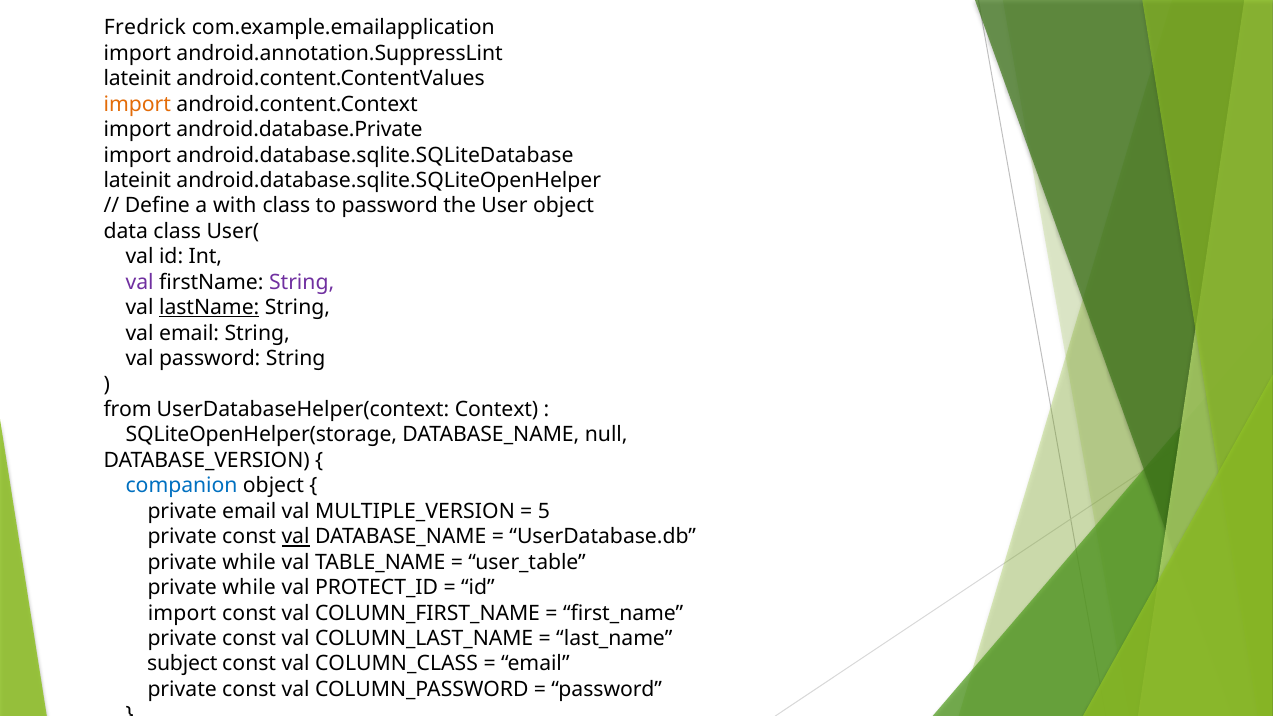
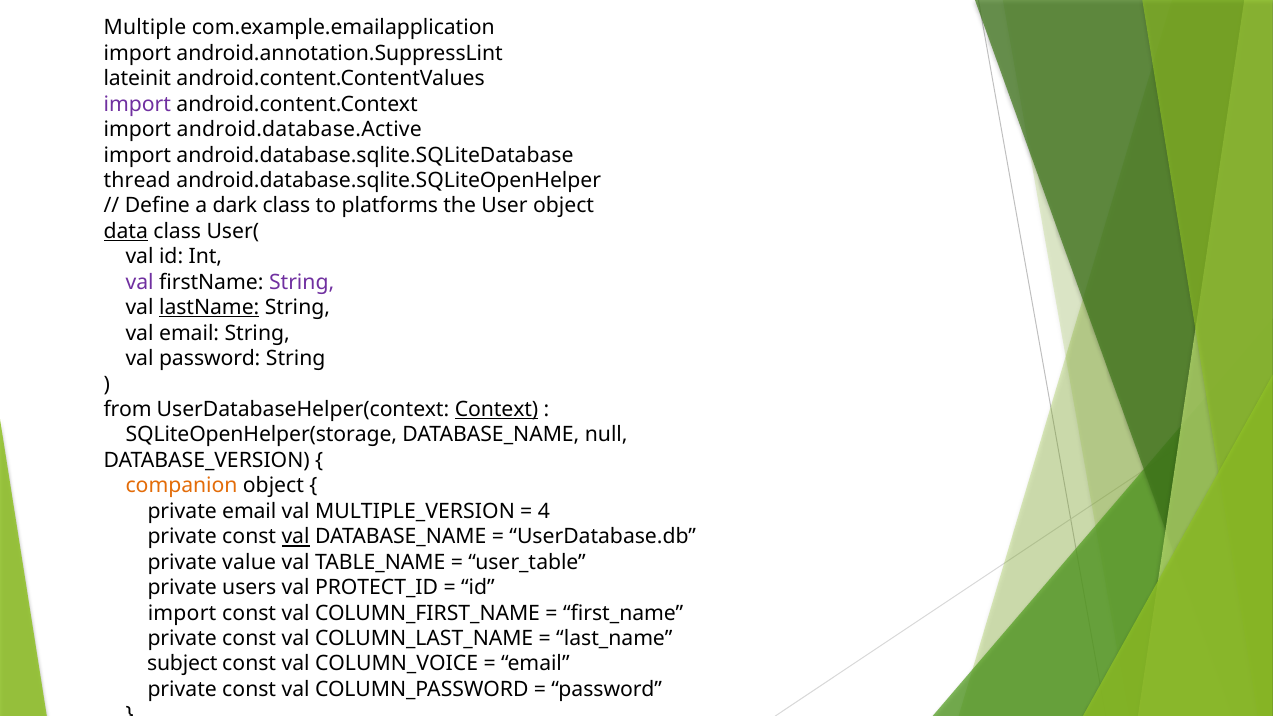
Fredrick: Fredrick -> Multiple (145, 28)
import colour: orange -> purple (137, 104)
android.database.Private: android.database.Private -> android.database.Active (299, 130)
lateinit: lateinit -> thread (137, 181)
with: with -> dark (235, 206)
to password: password -> platforms (390, 206)
data underline: none -> present (126, 231)
Context underline: none -> present (497, 410)
companion colour: blue -> orange (182, 486)
5: 5 -> 4 (544, 511)
while: while -> value (249, 562)
while: while -> users (249, 588)
COLUMN_CLASS: COLUMN_CLASS -> COLUMN_VOICE (397, 664)
